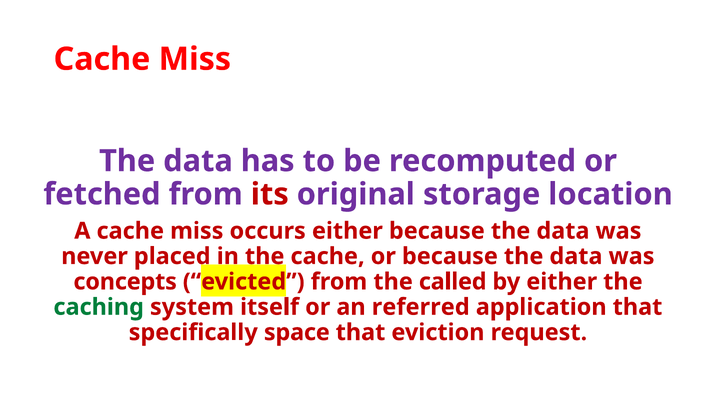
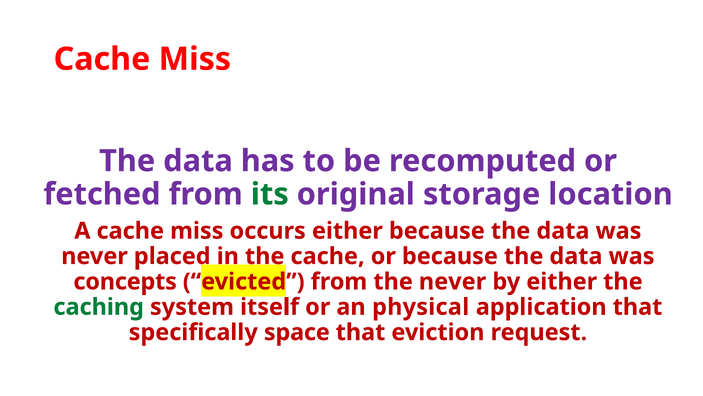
its colour: red -> green (270, 194)
the called: called -> never (453, 281)
referred: referred -> physical (421, 307)
